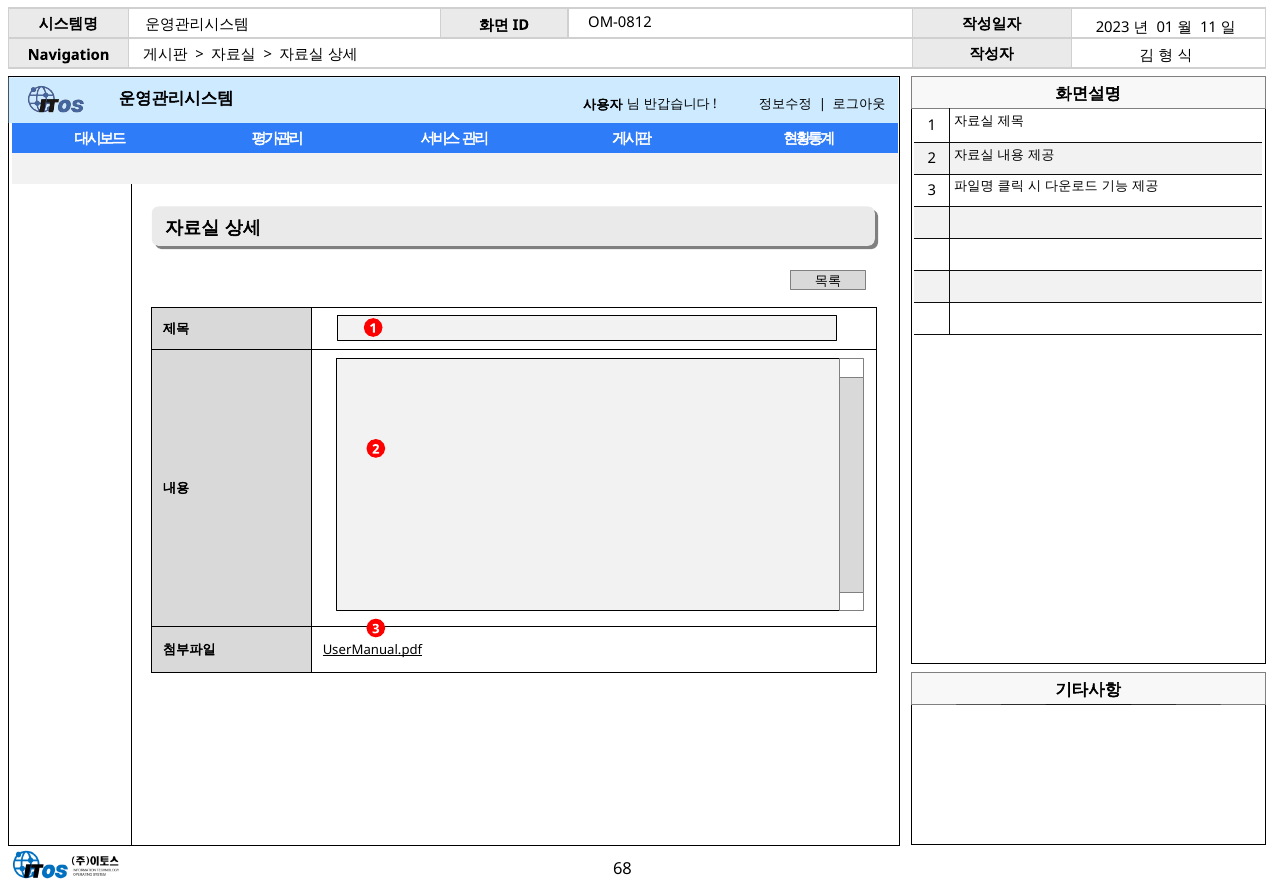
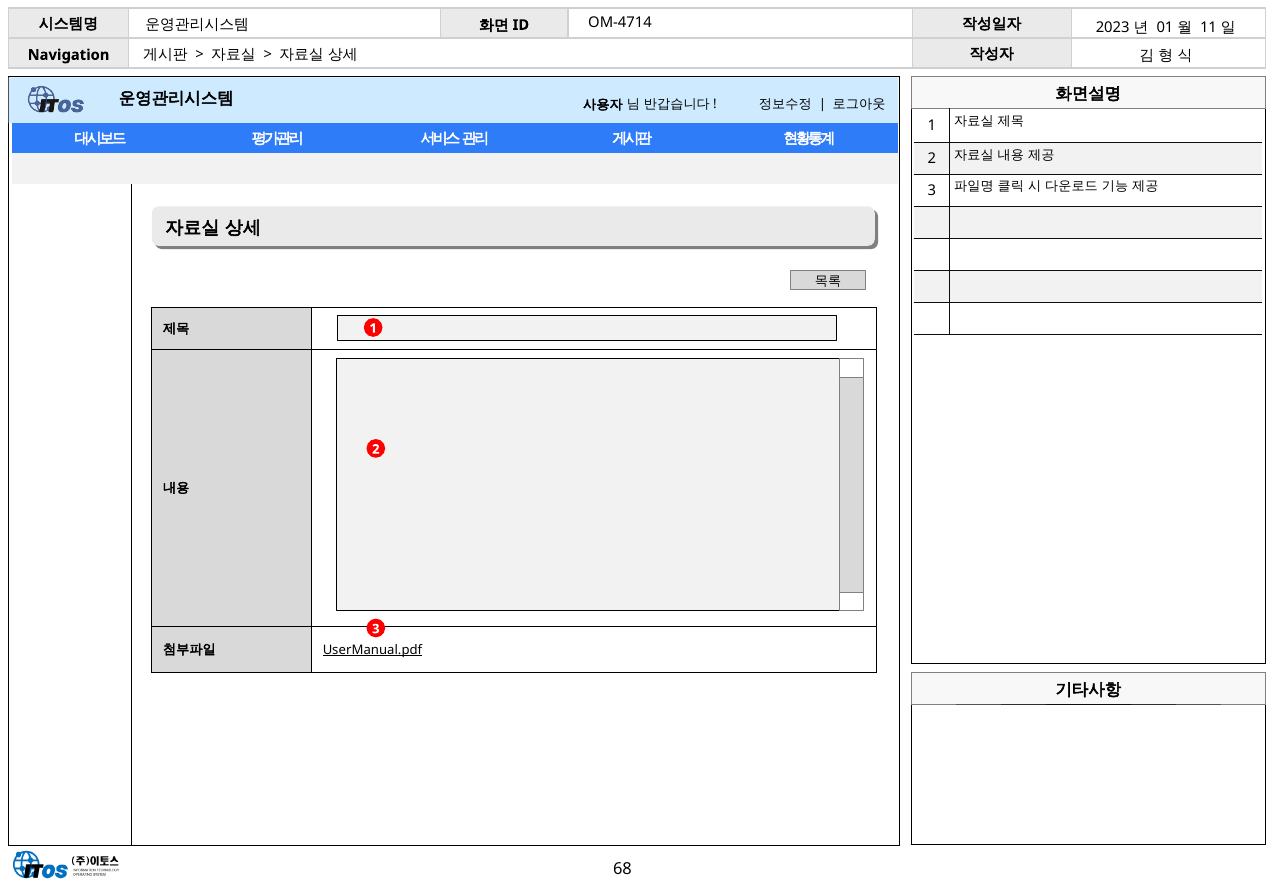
OM-0812: OM-0812 -> OM-4714 (620, 22)
